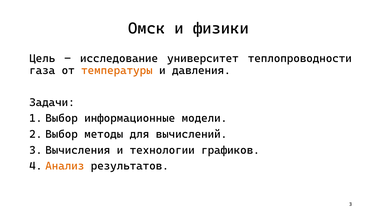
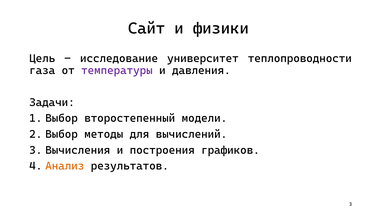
Омск: Омск -> Сайт (147, 29)
температуры colour: orange -> purple (117, 71)
информационные: информационные -> второстепенный (130, 118)
технологии: технологии -> построения (162, 150)
